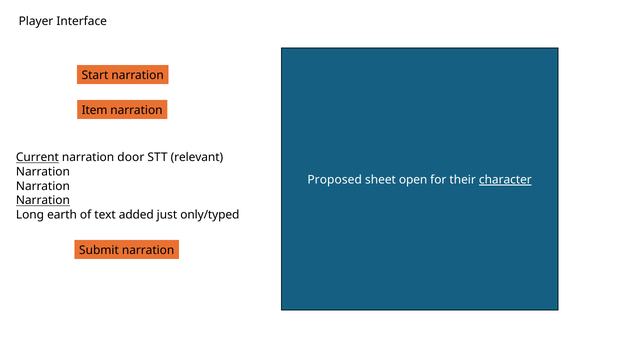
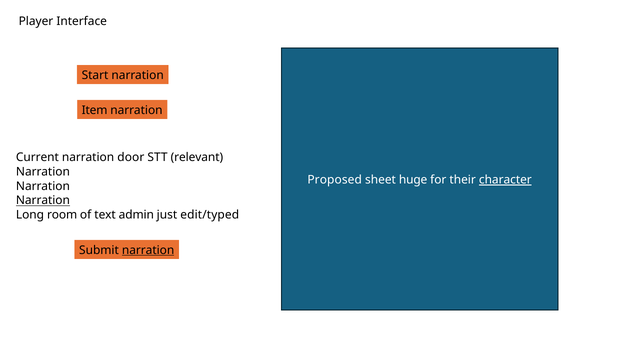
Current underline: present -> none (37, 157)
open: open -> huge (413, 180)
earth: earth -> room (62, 215)
added: added -> admin (136, 215)
only/typed: only/typed -> edit/typed (210, 215)
narration underline: none -> present (148, 250)
